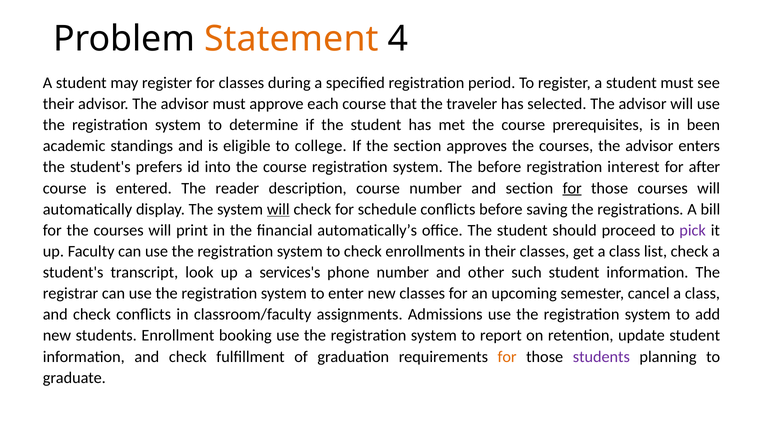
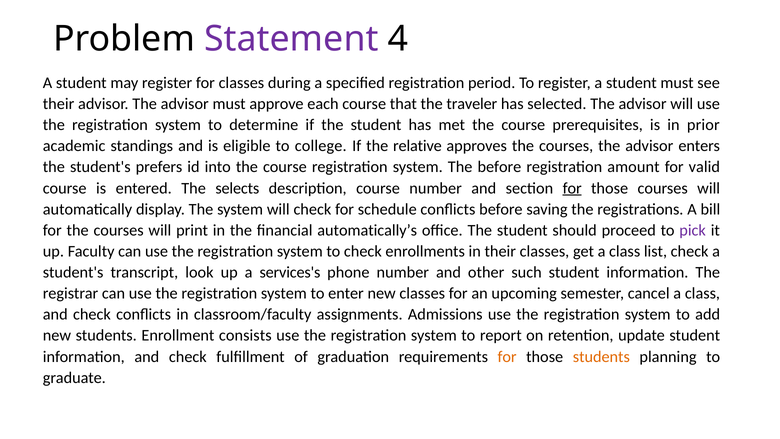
Statement colour: orange -> purple (291, 39)
been: been -> prior (703, 125)
the section: section -> relative (417, 146)
interest: interest -> amount (633, 167)
after: after -> valid (704, 167)
reader: reader -> selects (237, 188)
will underline: present -> none (278, 209)
booking: booking -> consists (245, 335)
students colour: purple -> orange (601, 356)
